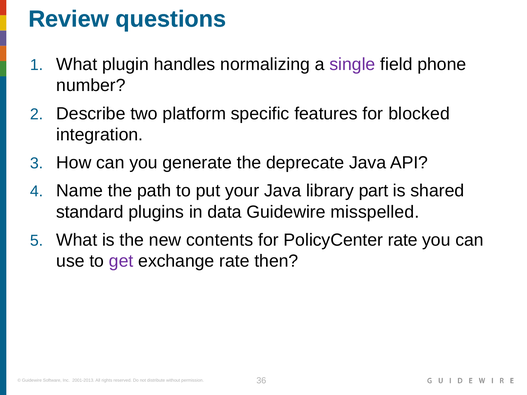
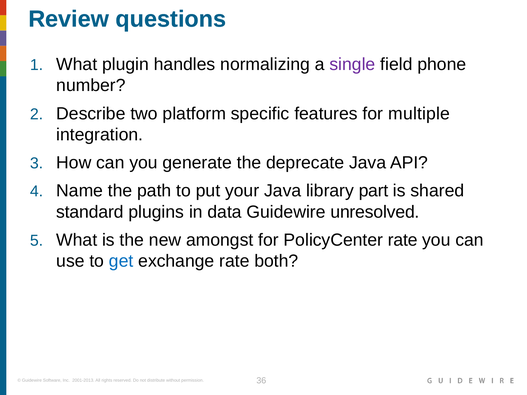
blocked: blocked -> multiple (419, 114)
misspelled: misspelled -> unresolved (375, 212)
contents: contents -> amongst (220, 240)
get colour: purple -> blue (121, 261)
then: then -> both (276, 261)
